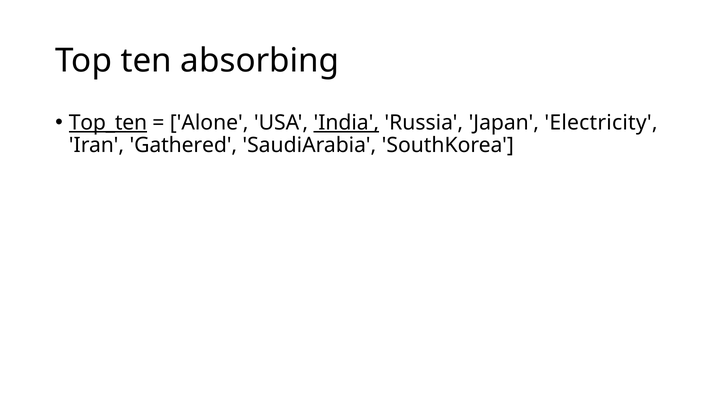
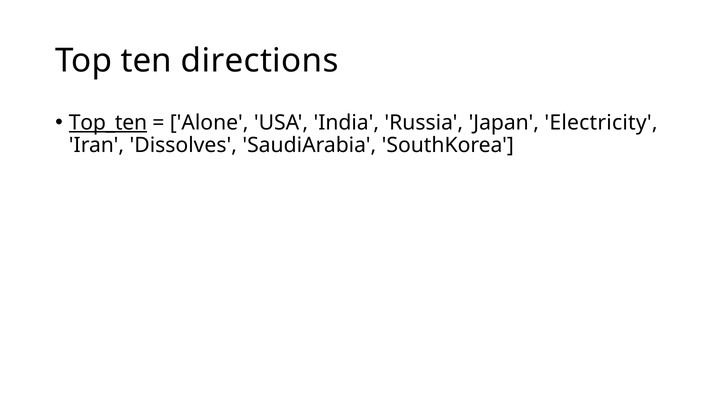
absorbing: absorbing -> directions (260, 61)
India underline: present -> none (346, 123)
Gathered: Gathered -> Dissolves (183, 145)
